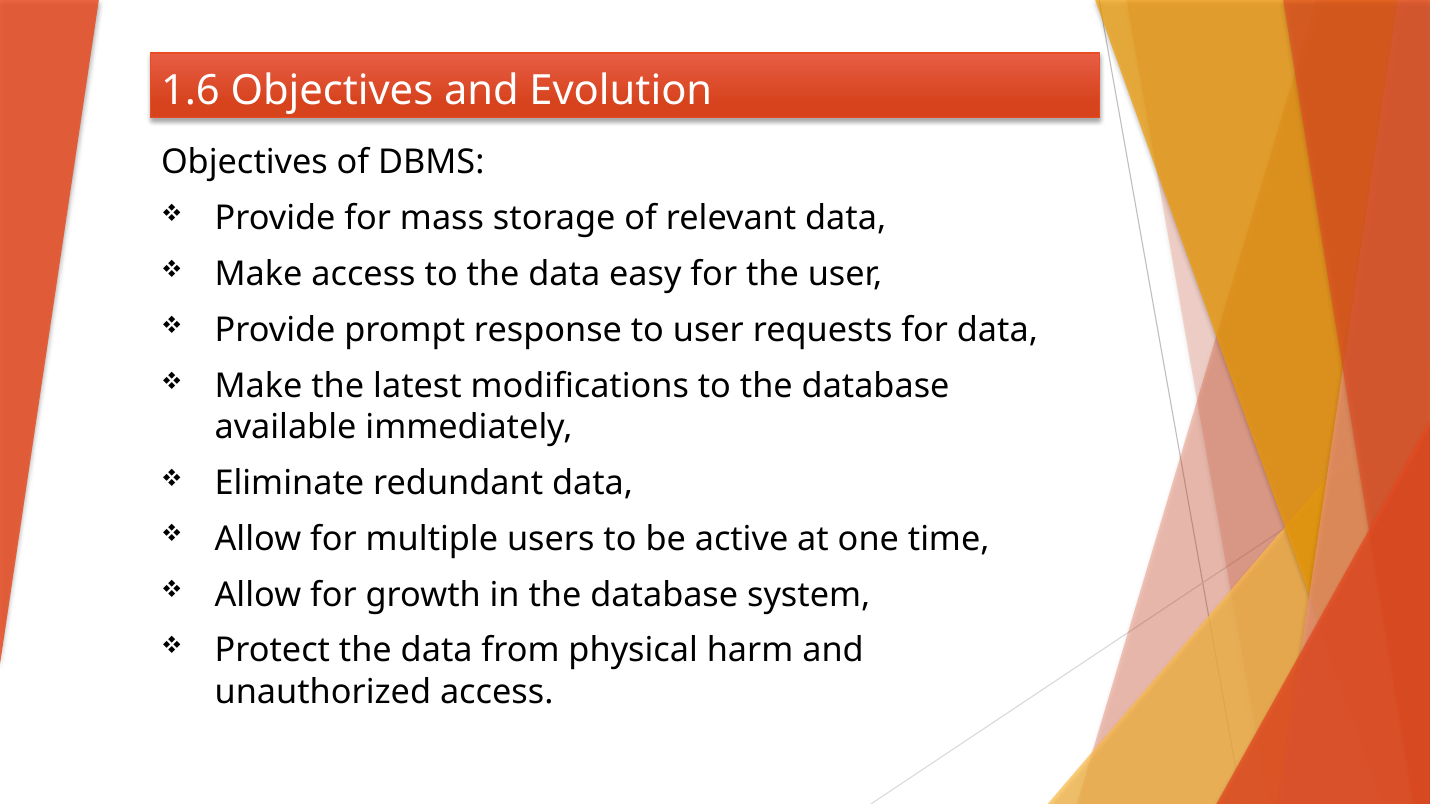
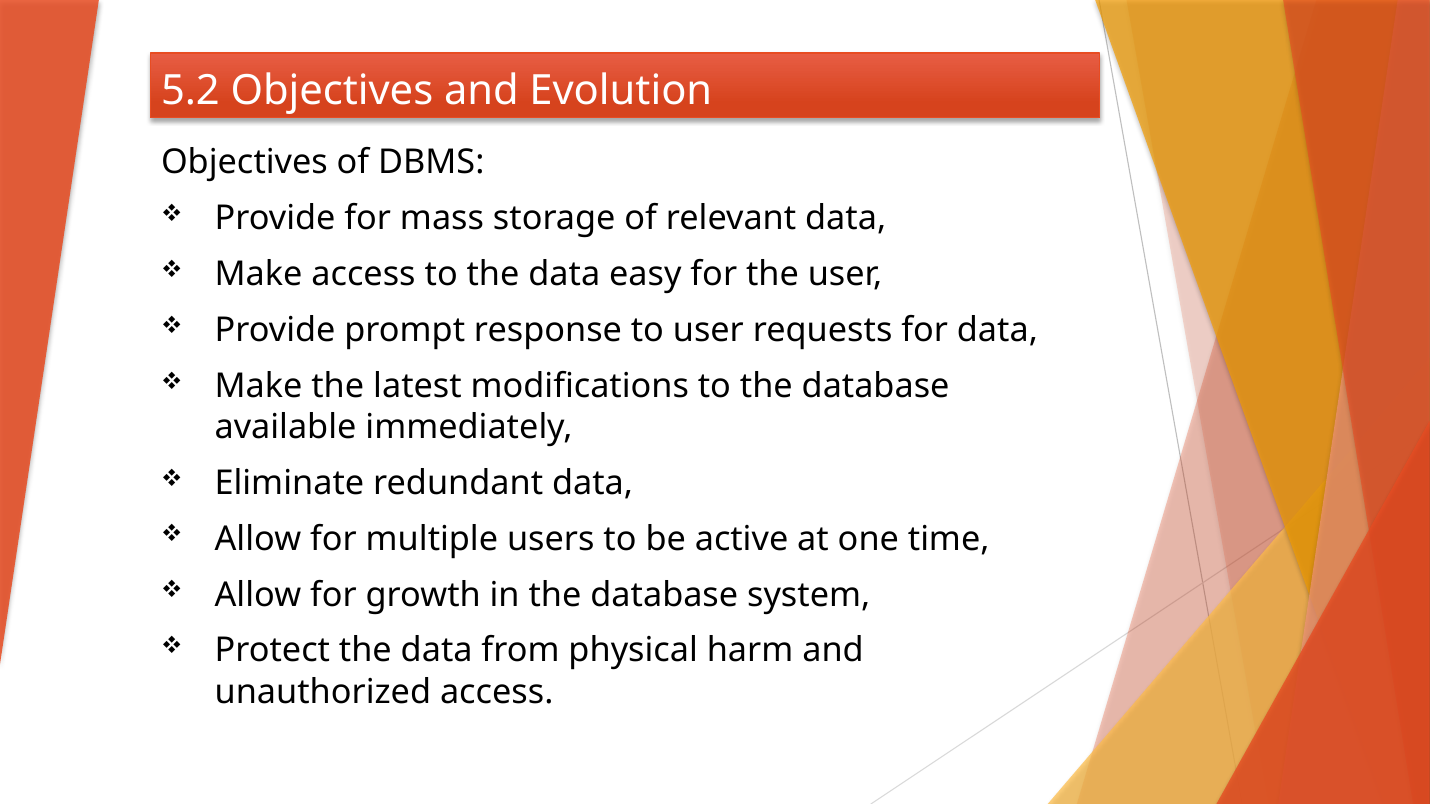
1.6: 1.6 -> 5.2 (190, 90)
